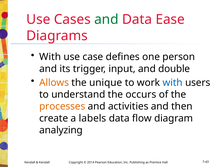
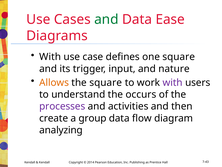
one person: person -> square (179, 57)
double: double -> nature (174, 69)
the unique: unique -> square (106, 82)
with colour: blue -> purple (173, 82)
processes colour: orange -> purple (62, 106)
labels: labels -> group (93, 118)
